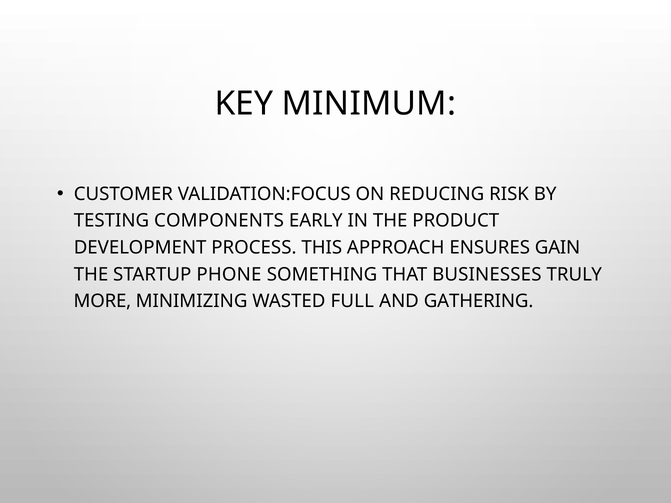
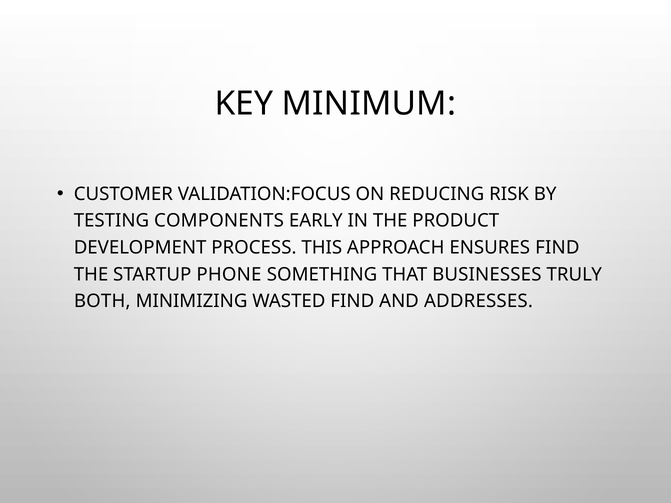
ENSURES GAIN: GAIN -> FIND (557, 248)
MORE: MORE -> BOTH (102, 301)
WASTED FULL: FULL -> FIND (352, 301)
GATHERING: GATHERING -> ADDRESSES (478, 301)
